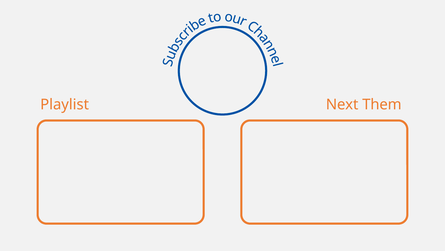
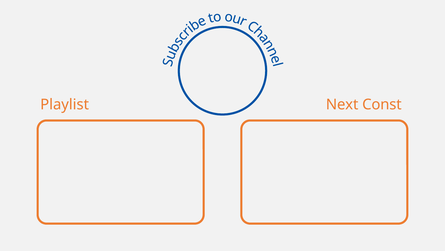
Them: Them -> Const (382, 104)
